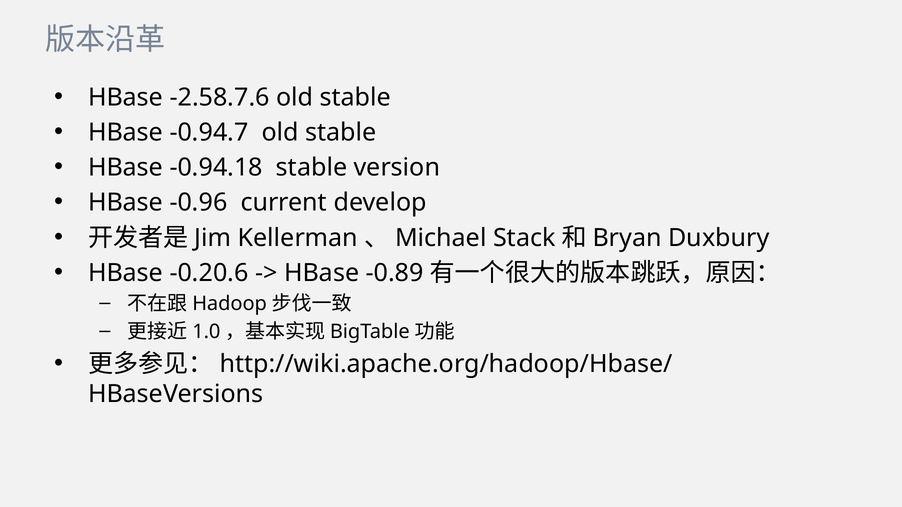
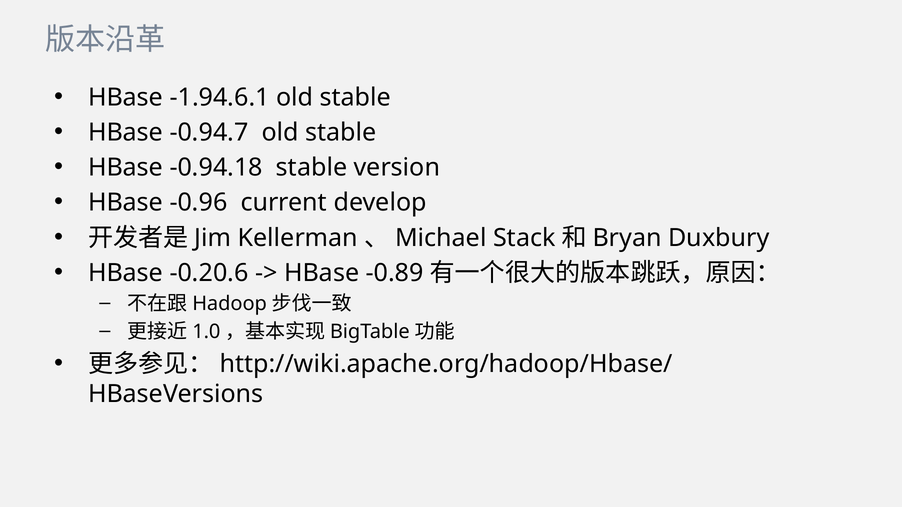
-2.58.7.6: -2.58.7.6 -> -1.94.6.1 (220, 97)
